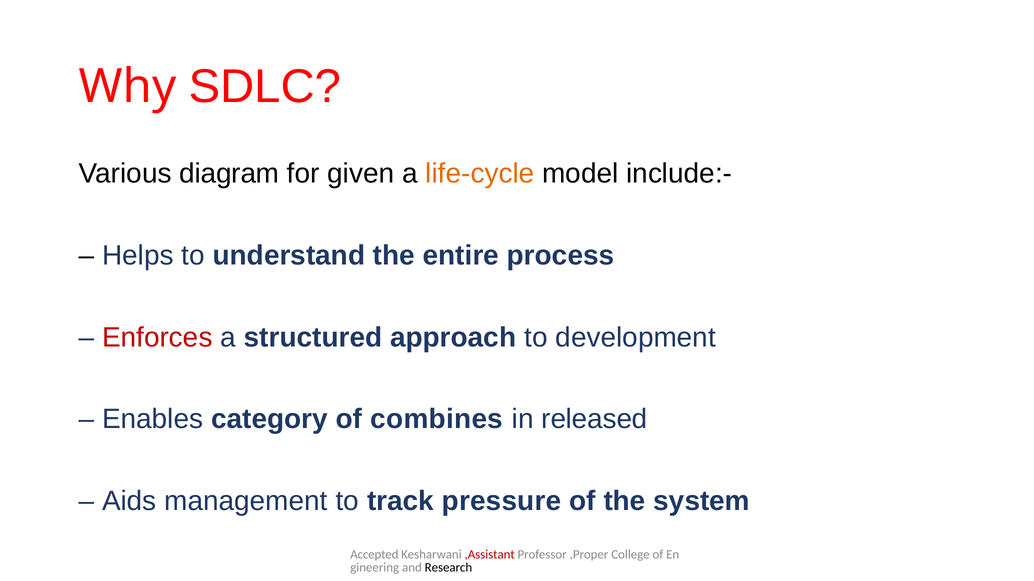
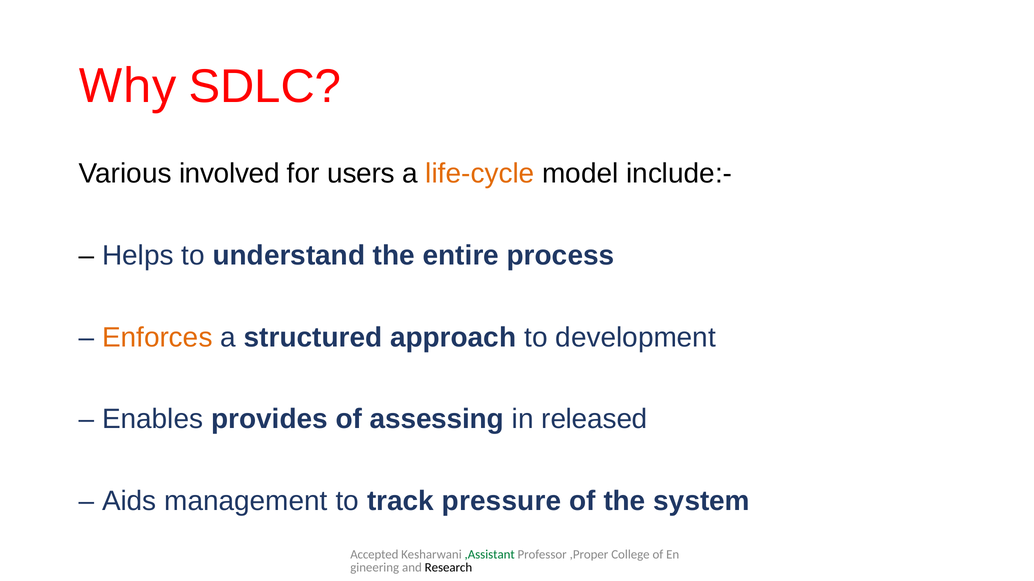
diagram: diagram -> involved (229, 174)
given: given -> users (361, 174)
Enforces colour: red -> orange (157, 338)
category: category -> provides (269, 420)
combines: combines -> assessing (437, 420)
,Assistant colour: red -> green (490, 555)
